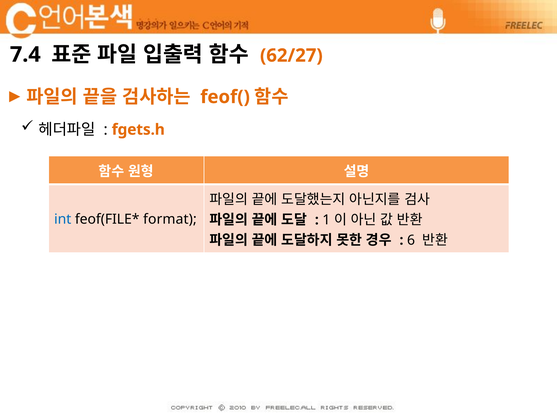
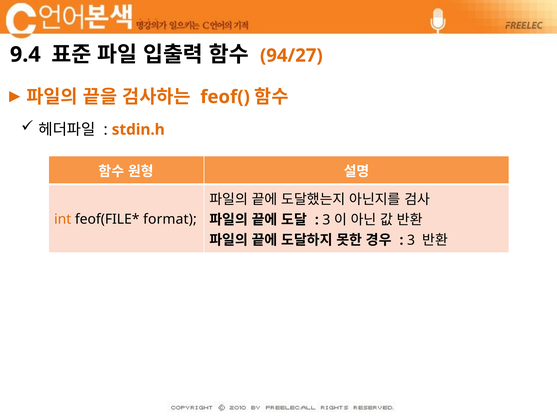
7.4: 7.4 -> 9.4 (25, 54)
62/27: 62/27 -> 94/27 (291, 56)
fgets.h: fgets.h -> stdin.h (138, 130)
1: 1 -> 3 (326, 220)
int colour: blue -> orange (63, 219)
6: 6 -> 3 (411, 240)
